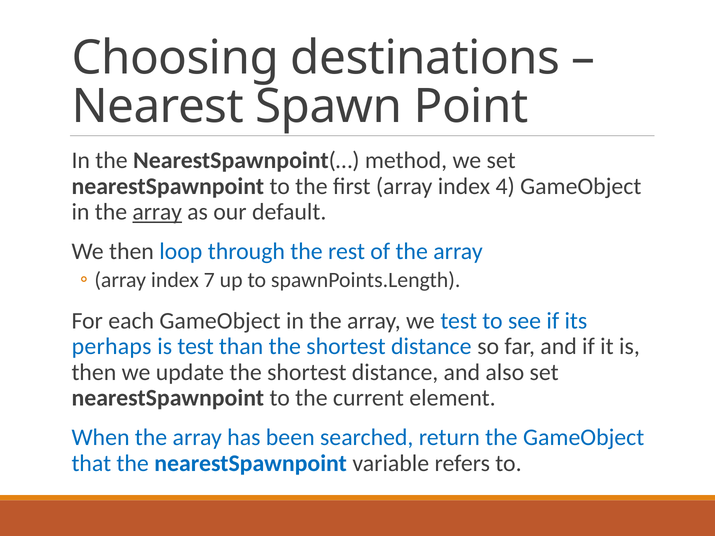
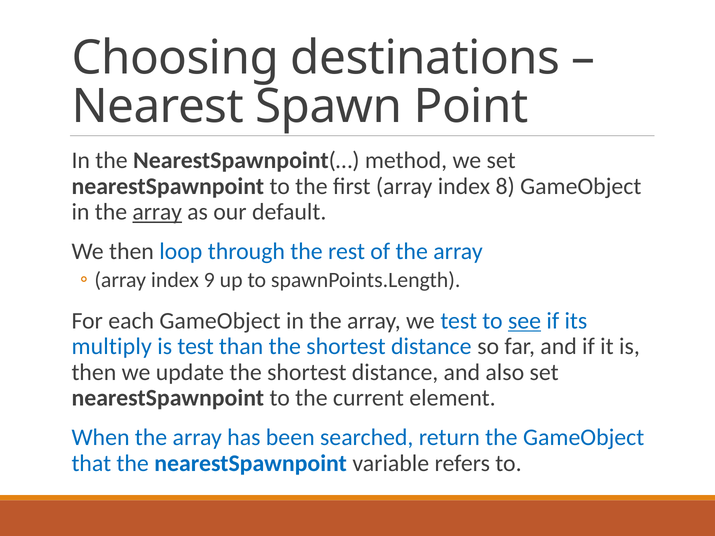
4: 4 -> 8 (505, 186)
7: 7 -> 9 (209, 280)
see underline: none -> present (525, 321)
perhaps: perhaps -> multiply (112, 347)
